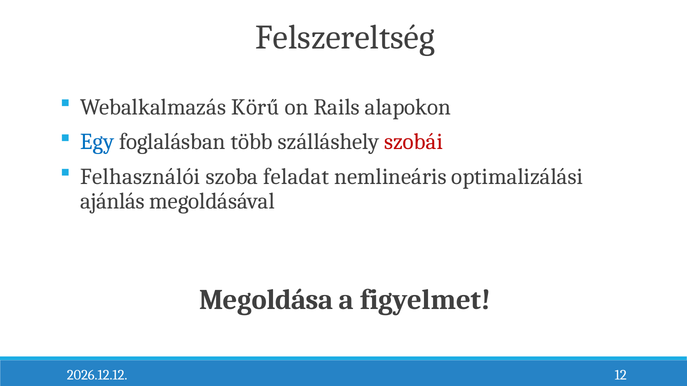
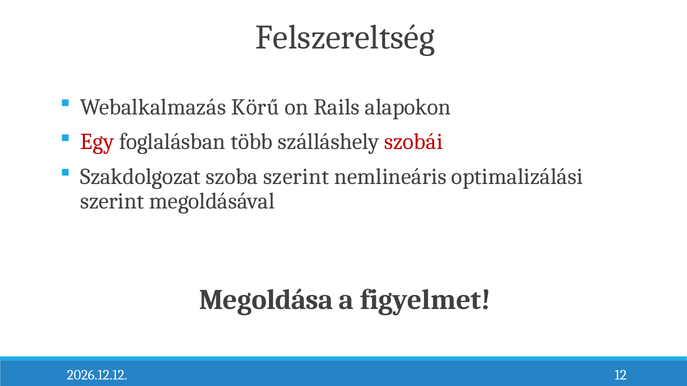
Egy colour: blue -> red (97, 142)
Felhasználói: Felhasználói -> Szakdolgozat (141, 177)
szoba feladat: feladat -> szerint (296, 177)
ajánlás: ajánlás -> szerint (112, 202)
